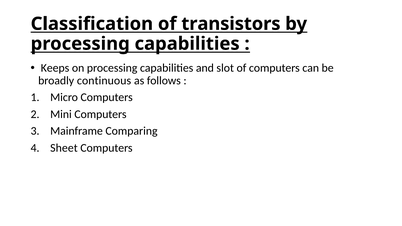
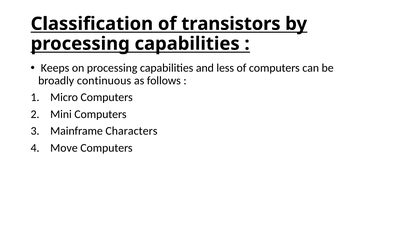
slot: slot -> less (225, 68)
Comparing: Comparing -> Characters (131, 131)
Sheet: Sheet -> Move (64, 148)
